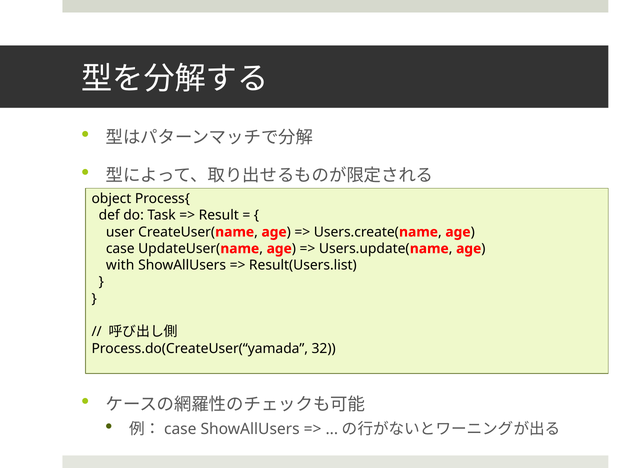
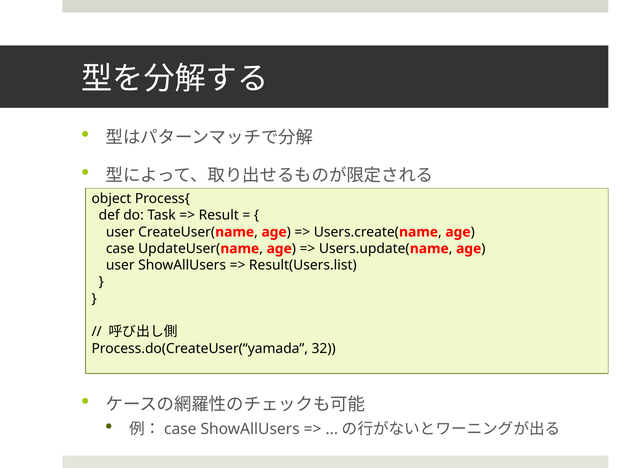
with: with -> user (120, 265)
